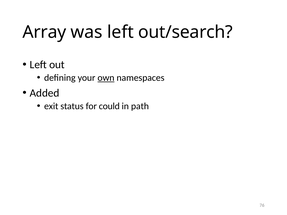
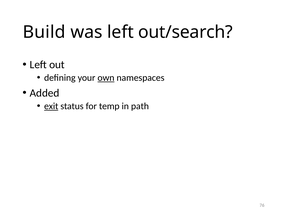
Array: Array -> Build (44, 32)
exit underline: none -> present (51, 106)
could: could -> temp (109, 106)
